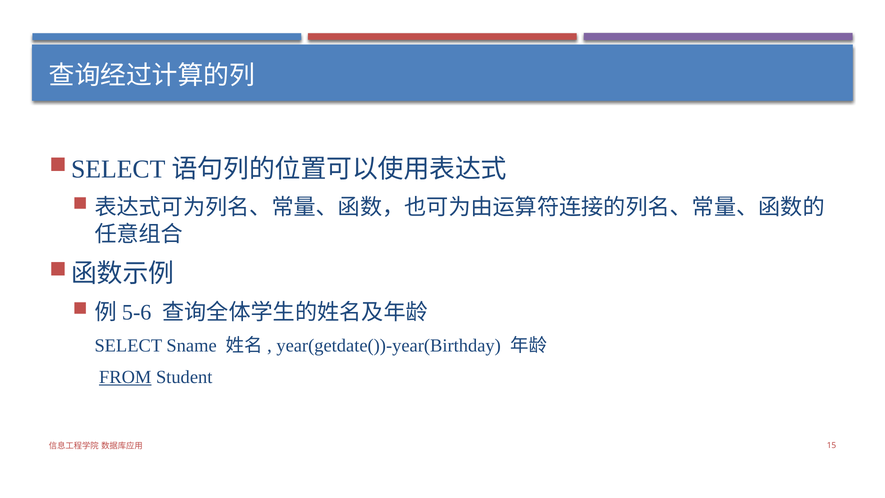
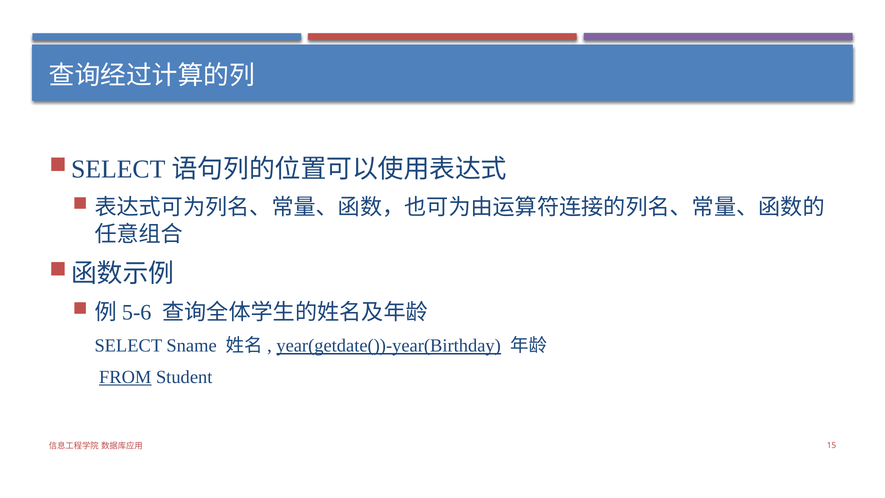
year(getdate())-year(Birthday underline: none -> present (389, 346)
